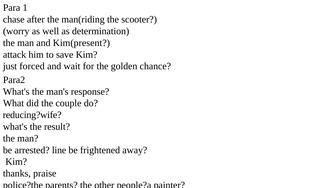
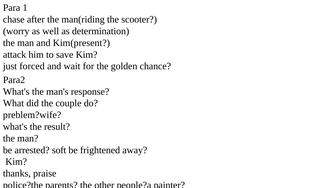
reducing?wife: reducing?wife -> preblem?wife (32, 115)
line: line -> soft (59, 150)
